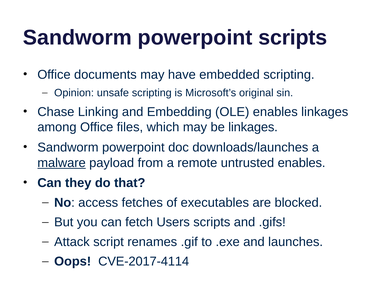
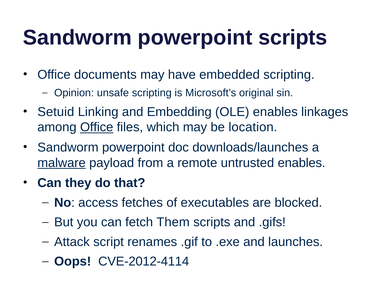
Chase: Chase -> Setuid (56, 112)
Office underline: none -> present (97, 127)
be linkages: linkages -> location (253, 127)
Users: Users -> Them (173, 222)
CVE-2017-4114: CVE-2017-4114 -> CVE-2012-4114 (144, 261)
